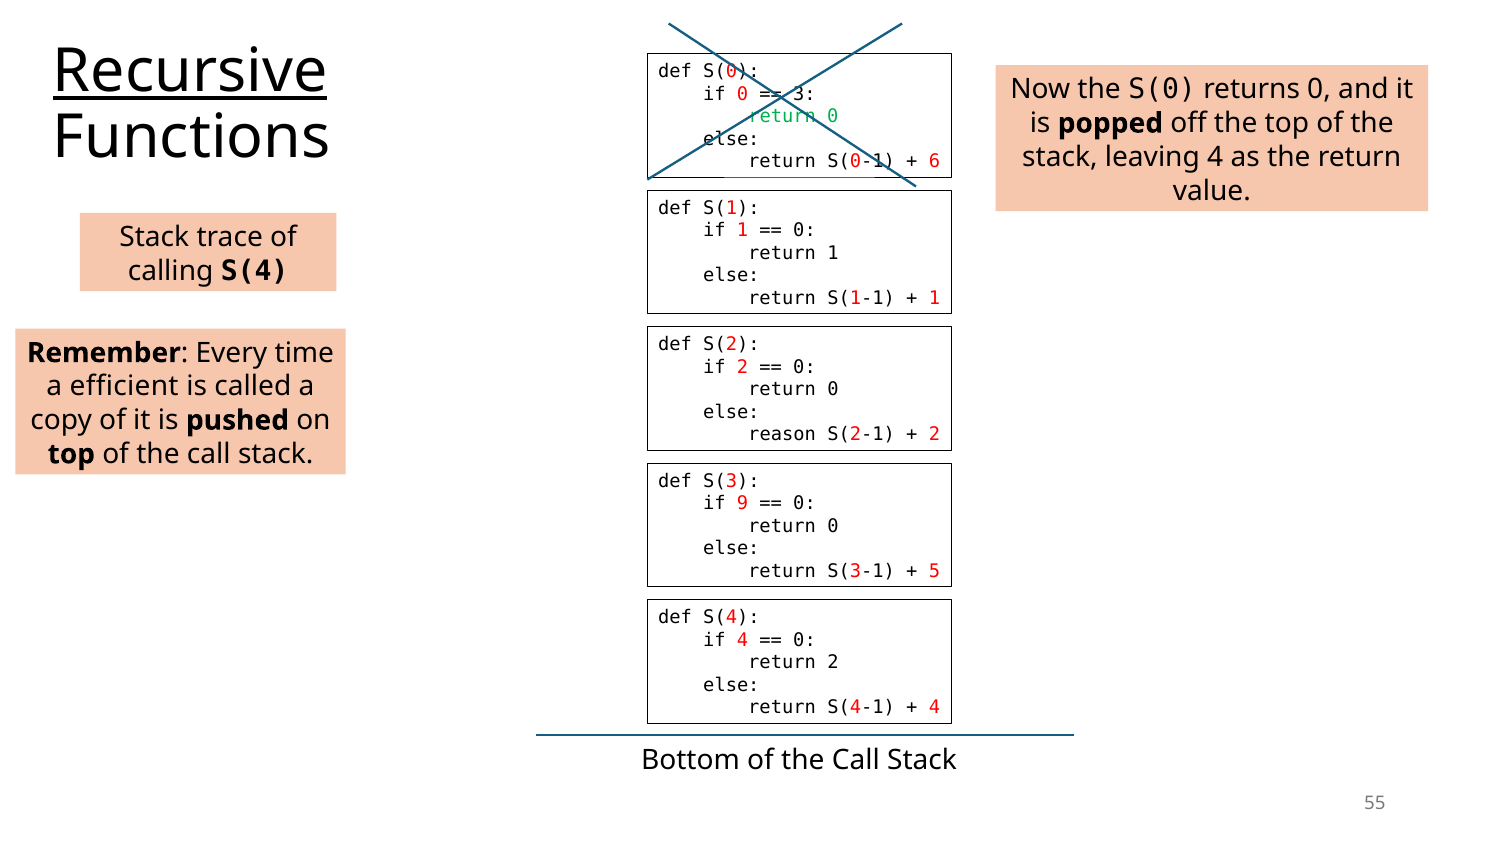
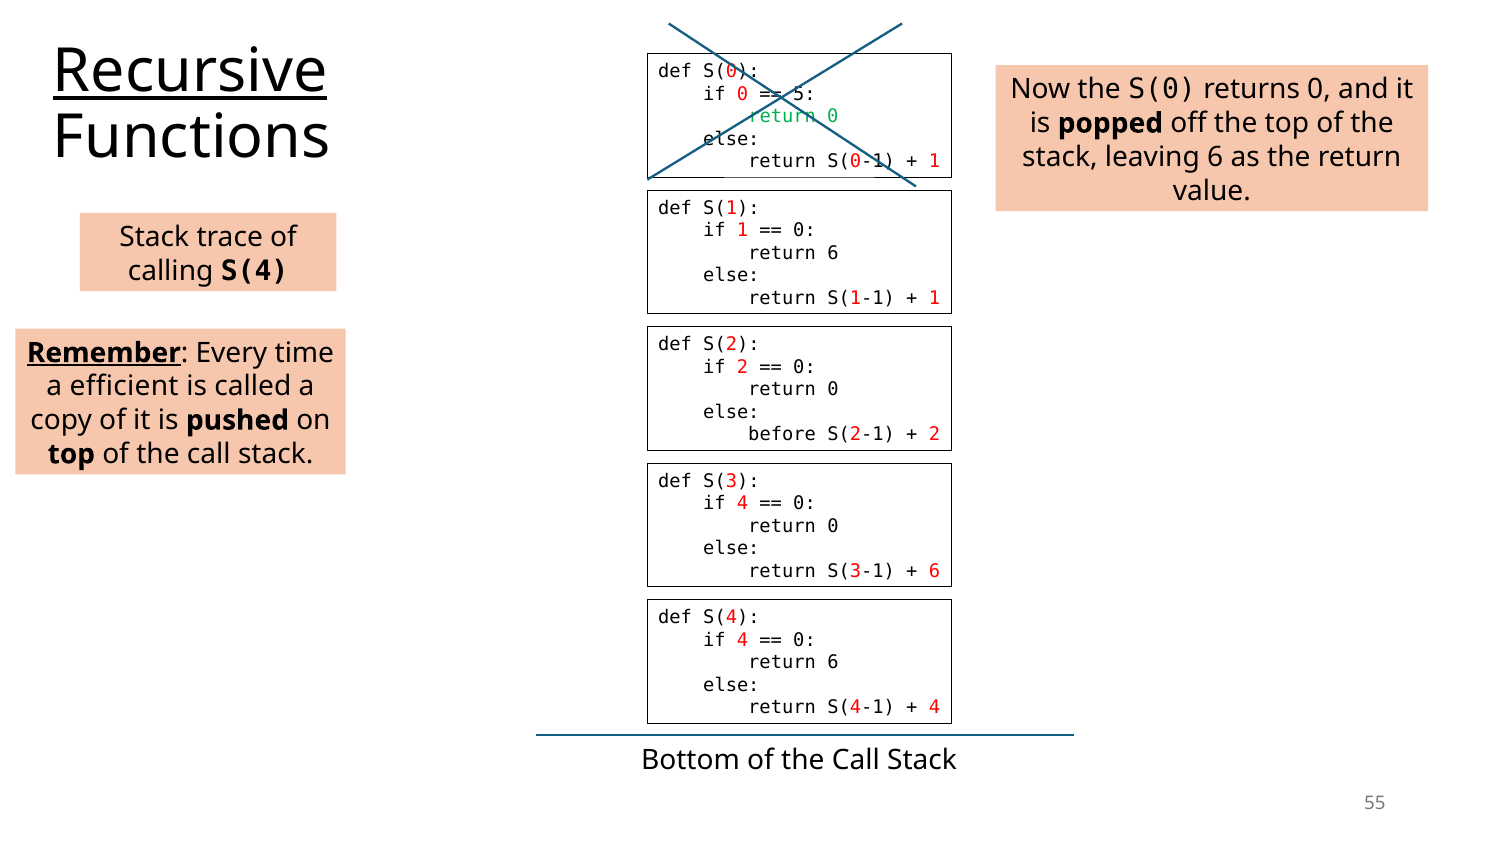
3: 3 -> 5 (804, 94)
leaving 4: 4 -> 6 (1215, 157)
6: 6 -> 1 (935, 162)
1: 1 -> 6 (833, 253)
Remember underline: none -> present (104, 353)
reason: reason -> before (782, 435)
9: 9 -> 4 (743, 504)
5: 5 -> 6 (935, 572)
2: 2 -> 6 (833, 663)
